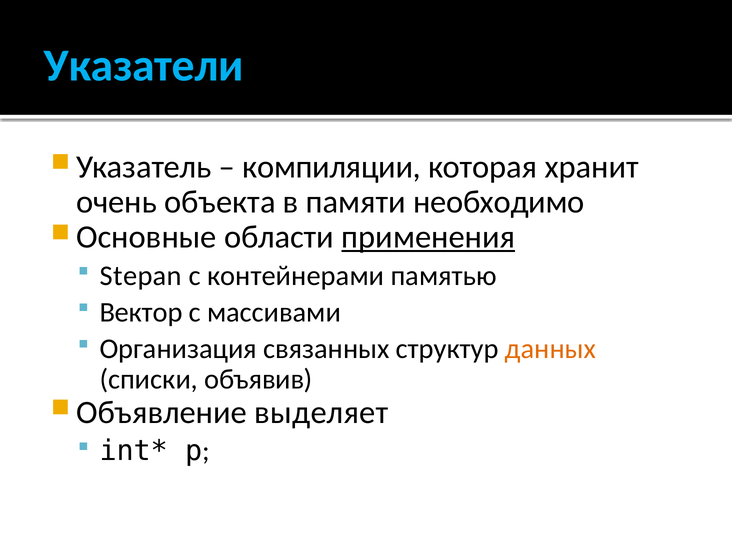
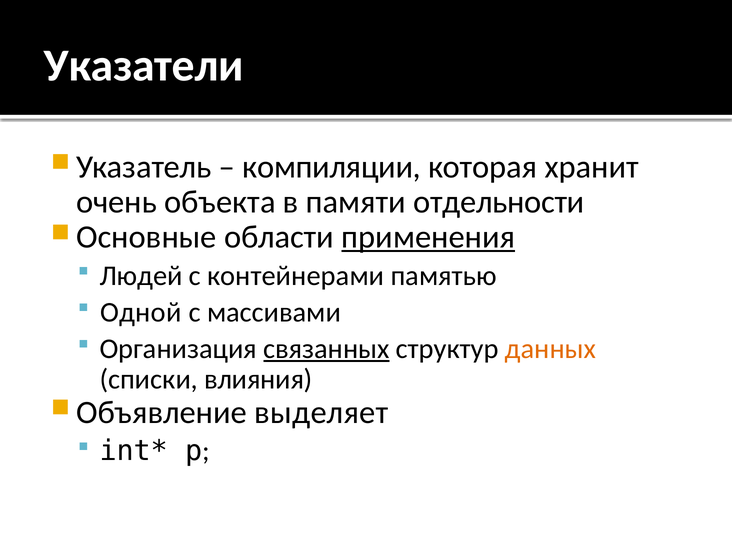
Указатели colour: light blue -> white (144, 66)
необходимо: необходимо -> отдельности (499, 202)
Stepan: Stepan -> Людей (141, 276)
Вектор: Вектор -> Одной (141, 312)
связанных underline: none -> present (326, 349)
объявив: объявив -> влияния (258, 379)
